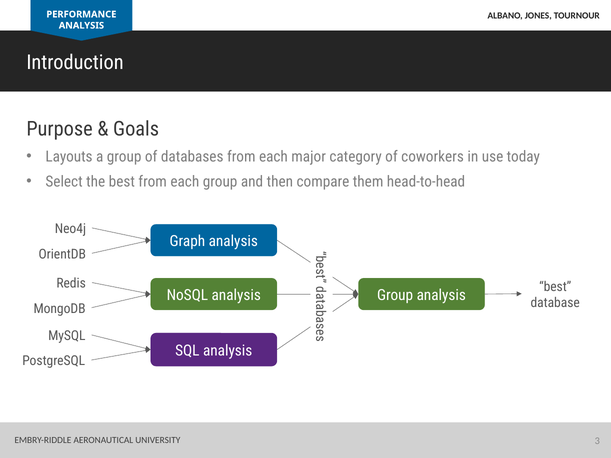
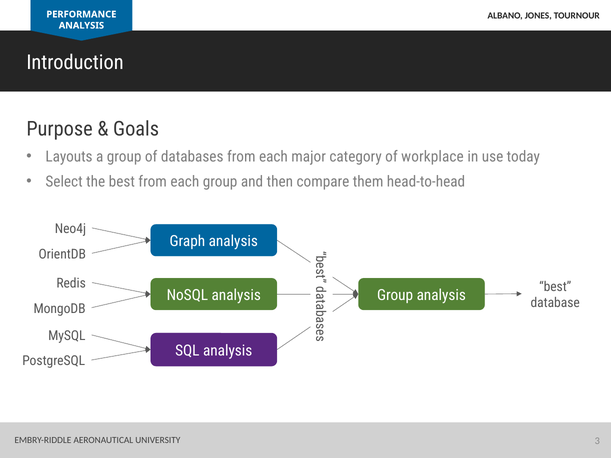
coworkers: coworkers -> workplace (432, 157)
